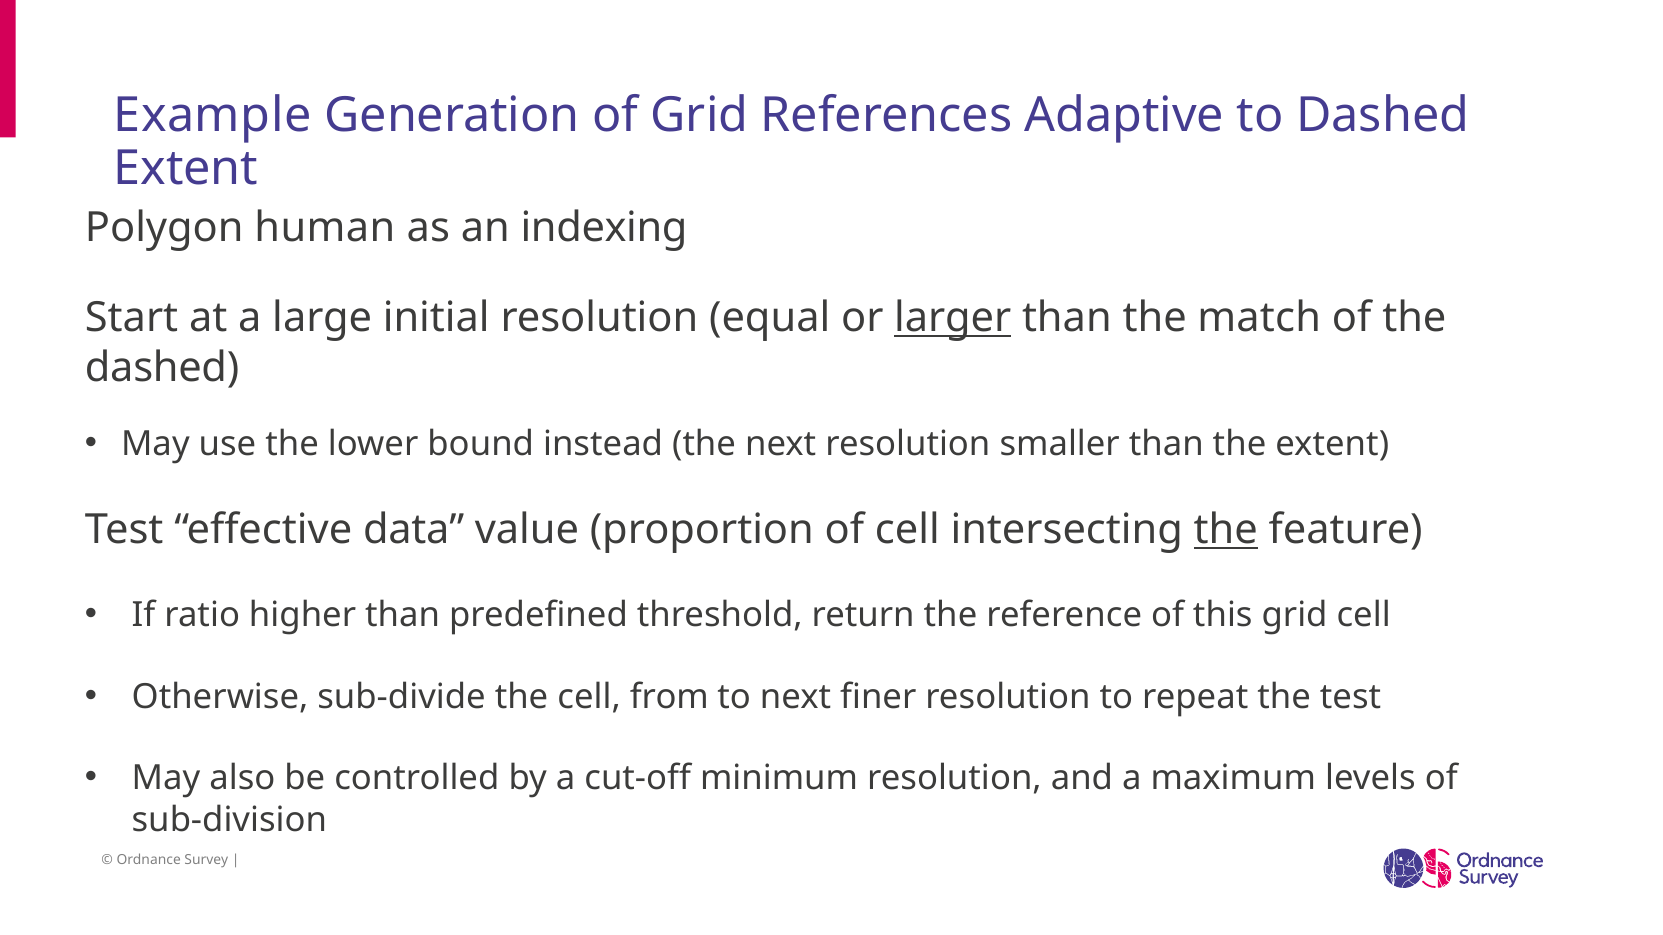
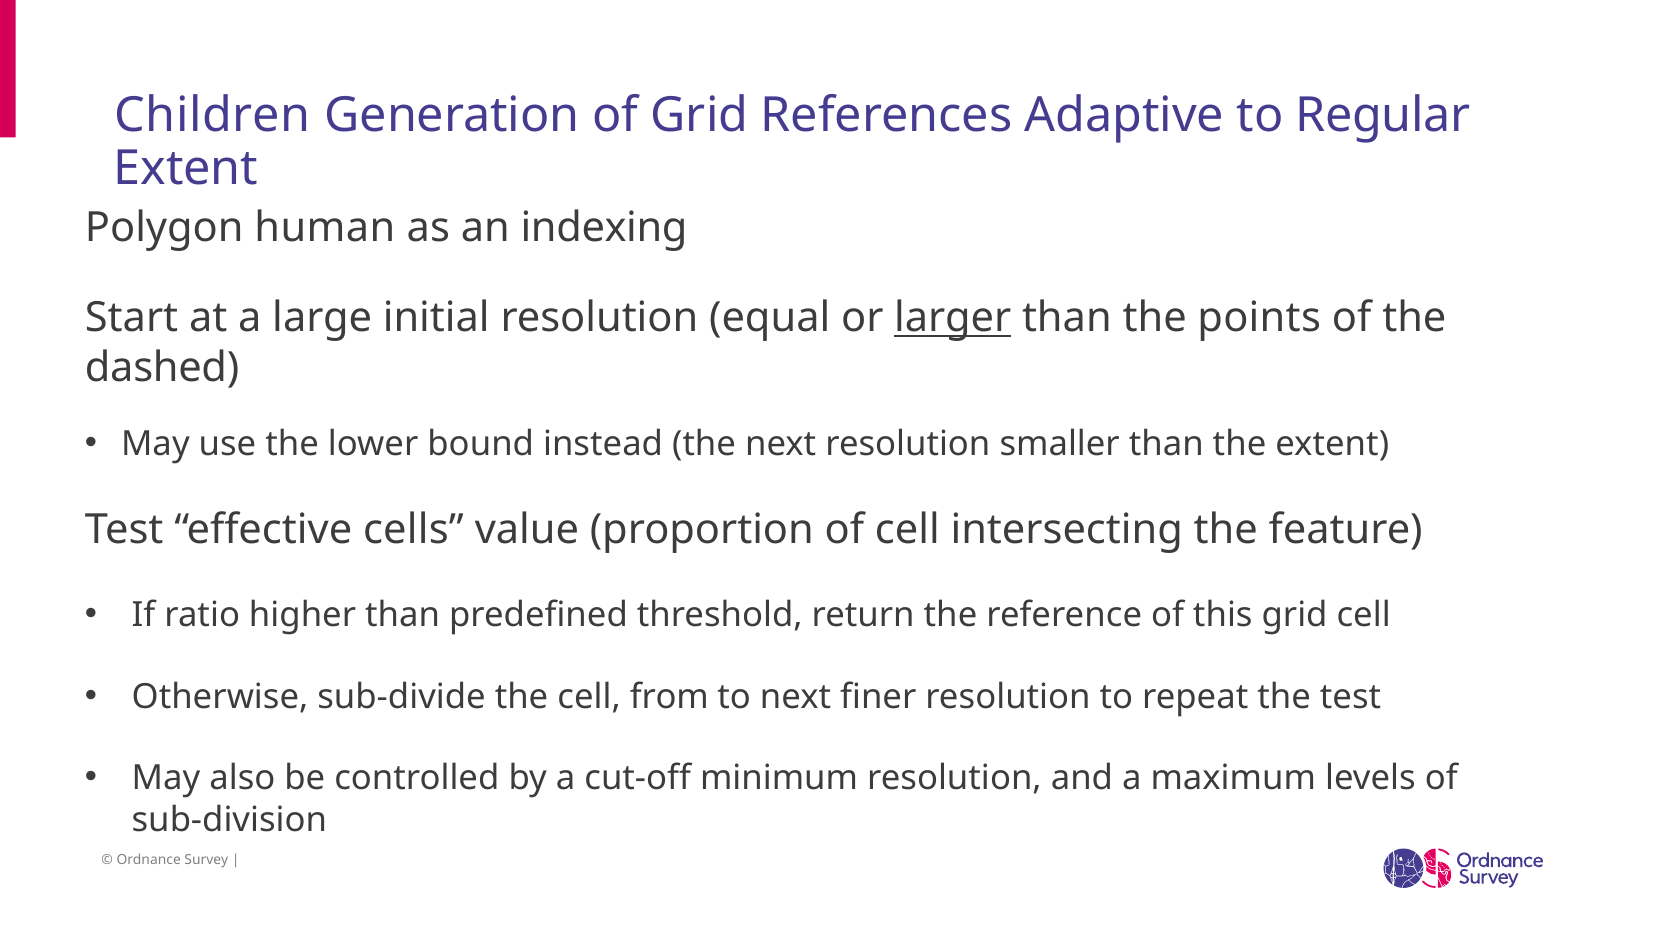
Example: Example -> Children (213, 116)
to Dashed: Dashed -> Regular (1383, 116)
match: match -> points (1259, 318)
data: data -> cells (413, 530)
the underline: present -> none (1226, 530)
